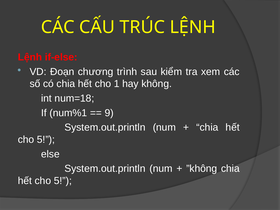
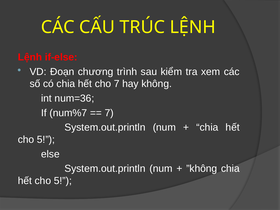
cho 1: 1 -> 7 (117, 84)
num=18: num=18 -> num=36 (74, 98)
num%1: num%1 -> num%7 (68, 113)
9: 9 -> 7 (109, 113)
